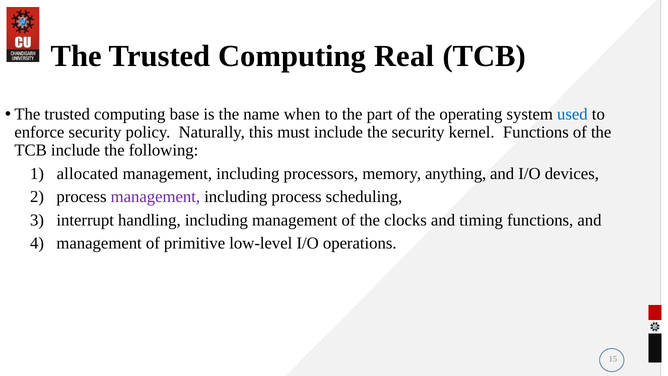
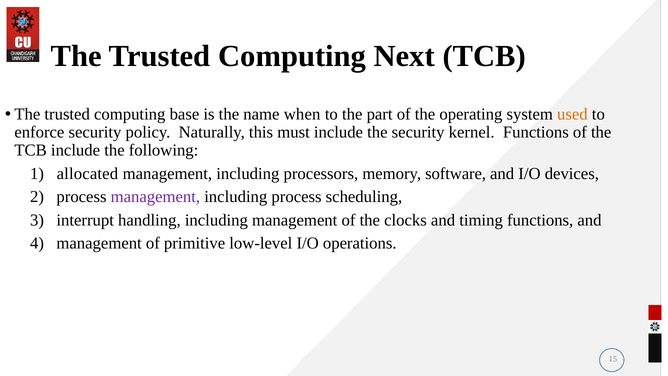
Real: Real -> Next (404, 56)
used colour: blue -> orange (572, 114)
anything: anything -> software (456, 173)
